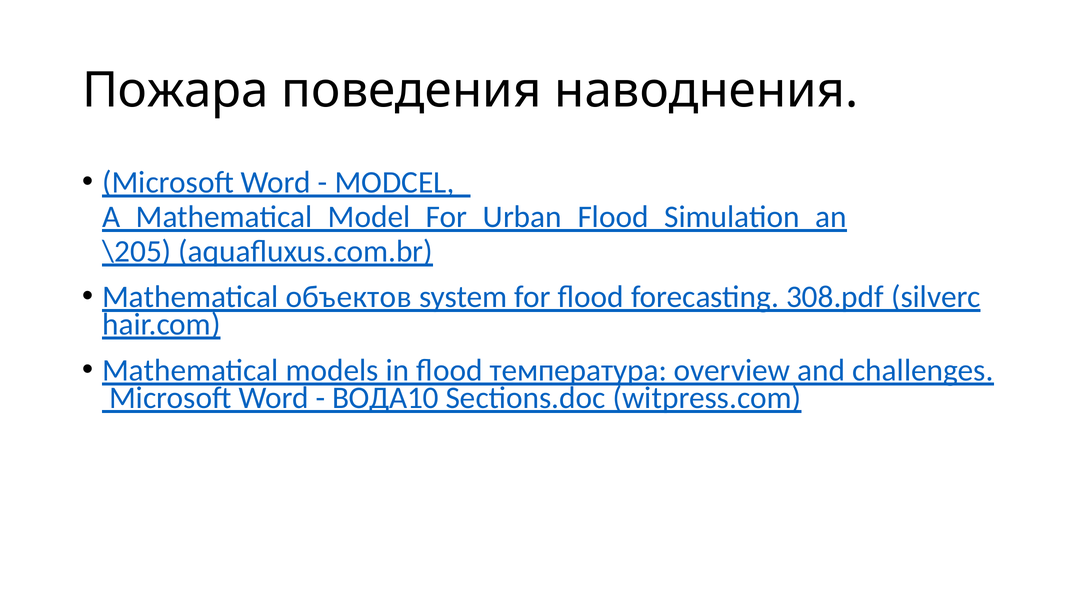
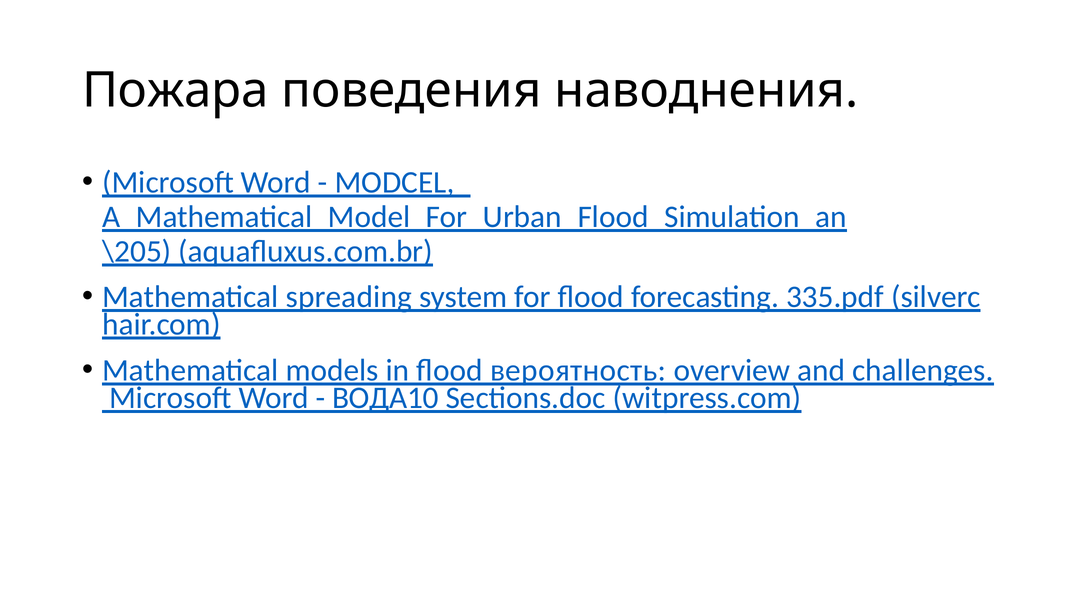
объектов: объектов -> spreading (349, 297)
308.pdf: 308.pdf -> 335.pdf (835, 297)
температура: температура -> вероятность (578, 370)
